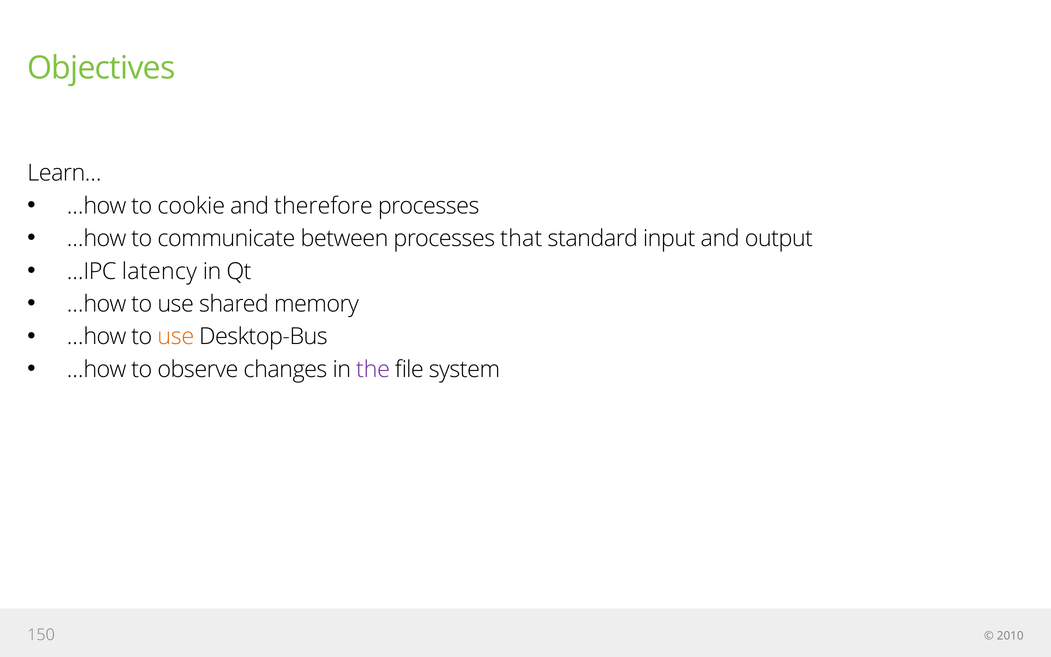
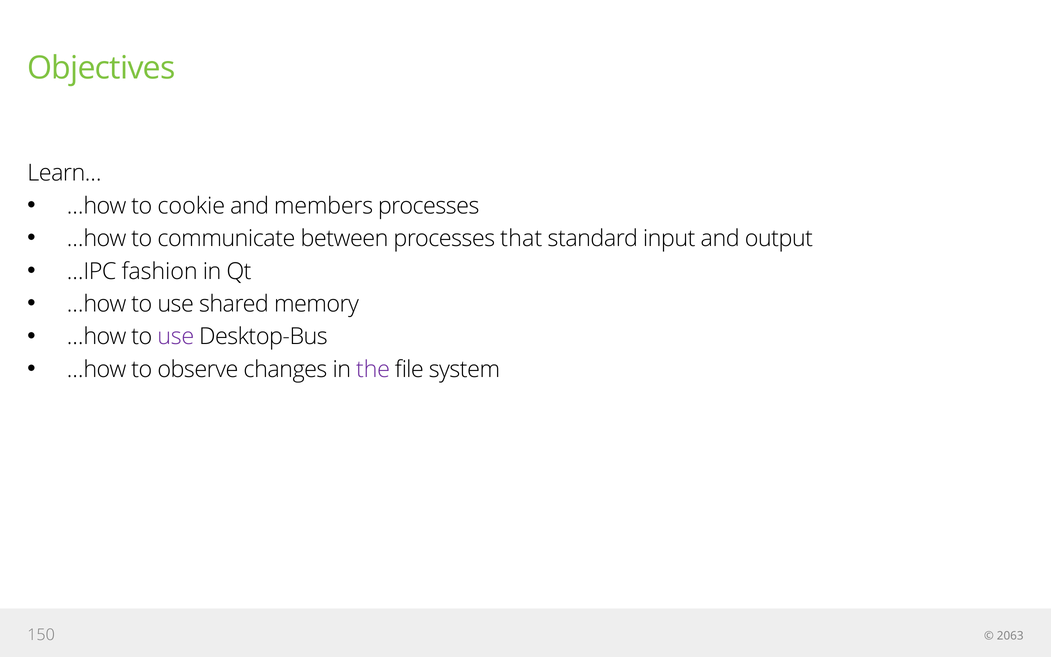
therefore: therefore -> members (324, 206)
latency: latency -> fashion (160, 271)
use colour: orange -> purple (176, 337)
2010: 2010 -> 2063 (1010, 636)
